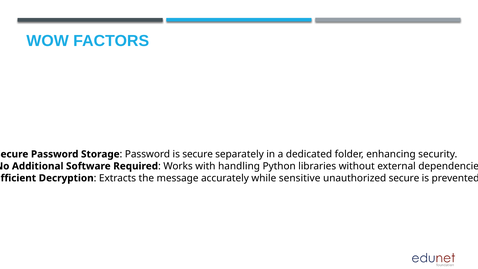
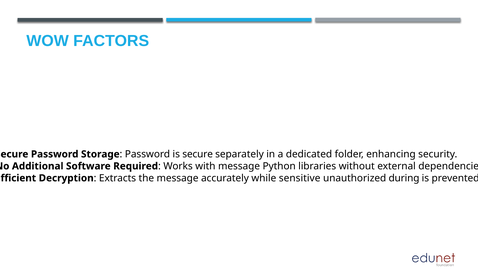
with handling: handling -> message (239, 166)
unauthorized secure: secure -> during (404, 178)
